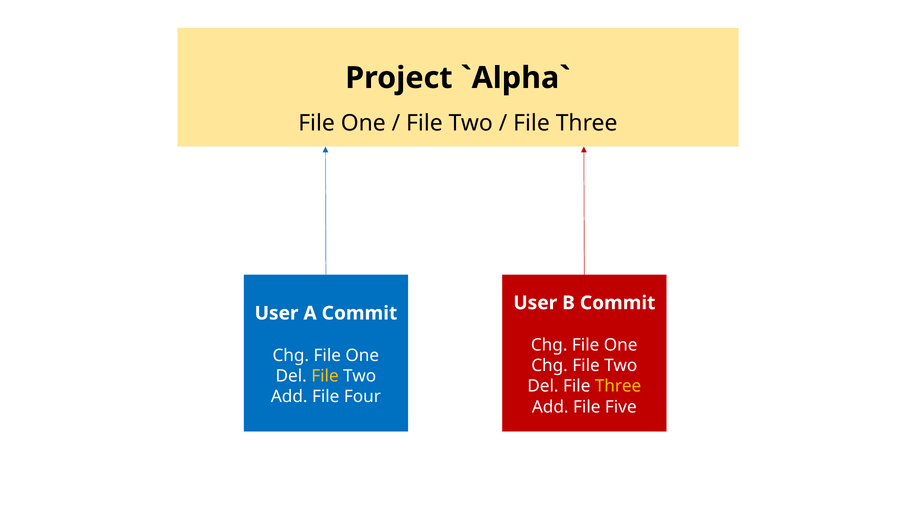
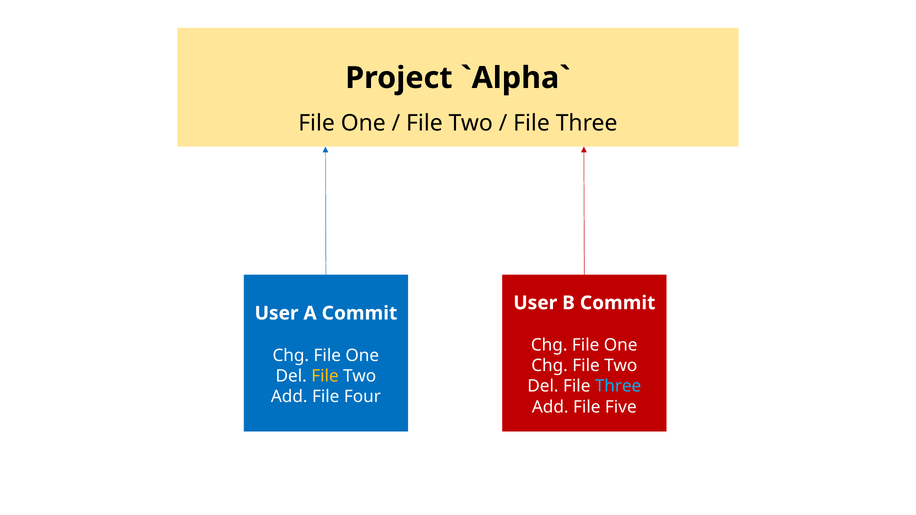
Three colour: yellow -> light blue (618, 387)
